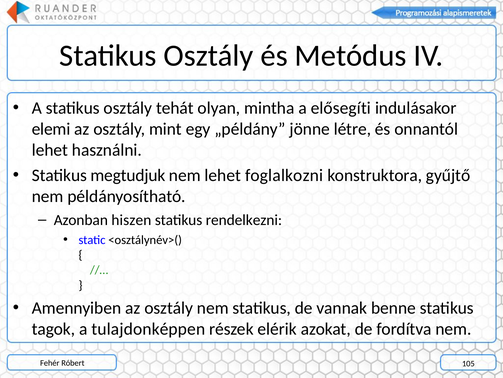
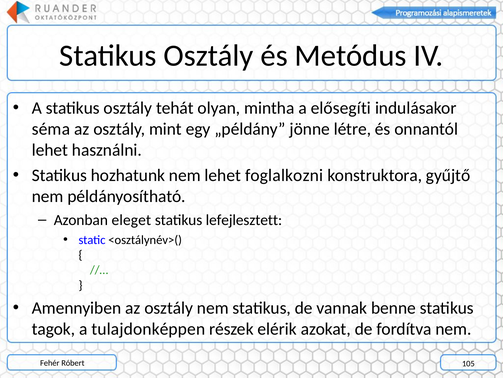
elemi: elemi -> séma (51, 129)
megtudjuk: megtudjuk -> hozhatunk (128, 175)
hiszen: hiszen -> eleget (131, 220)
rendelkezni: rendelkezni -> lefejlesztett (244, 220)
